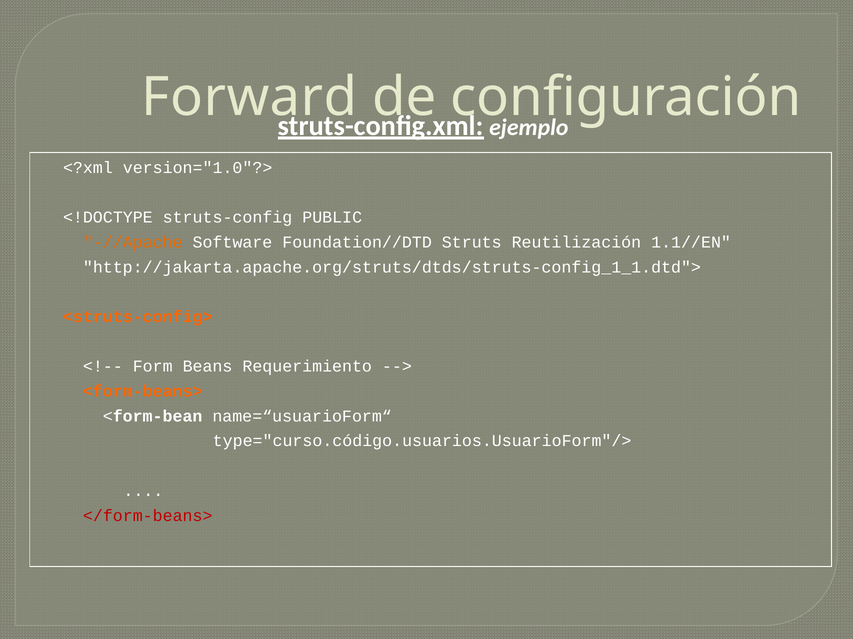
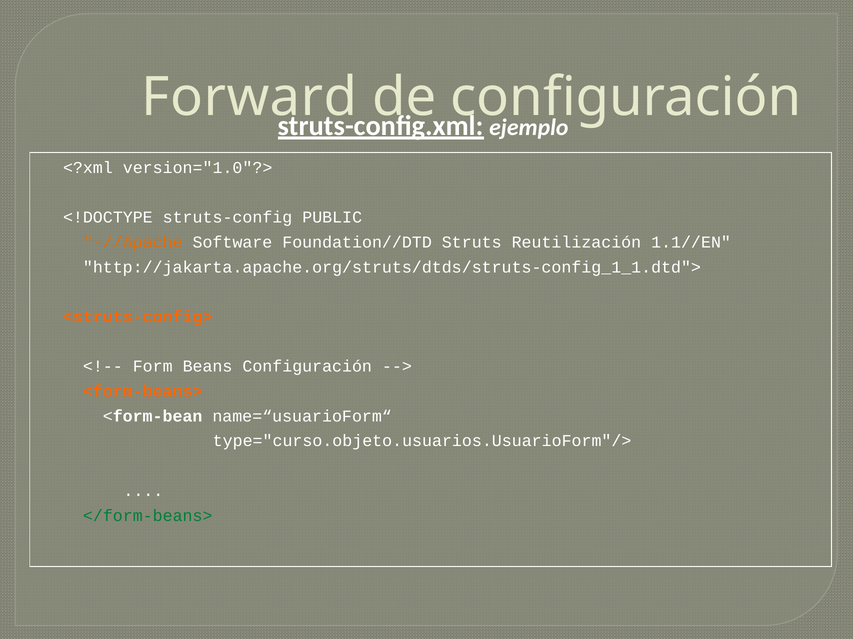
Beans Requerimiento: Requerimiento -> Configuración (307, 367)
type="curso.código.usuarios.UsuarioForm"/>: type="curso.código.usuarios.UsuarioForm"/> -> type="curso.objeto.usuarios.UsuarioForm"/> (422, 442)
</form-beans> colour: red -> green (148, 516)
